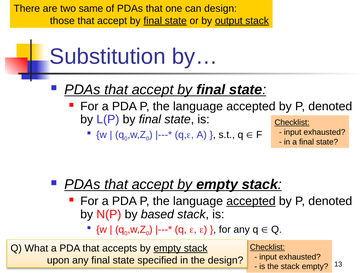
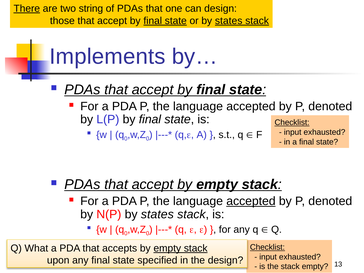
There underline: none -> present (27, 9)
same: same -> string (91, 9)
or by output: output -> states (229, 21)
Substitution: Substitution -> Implements (107, 56)
N(P by based: based -> states (157, 214)
